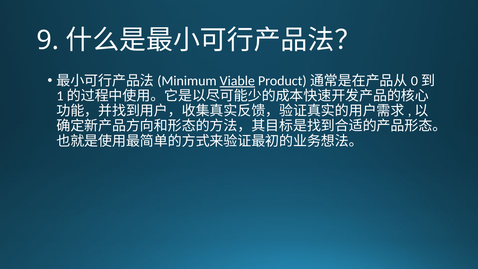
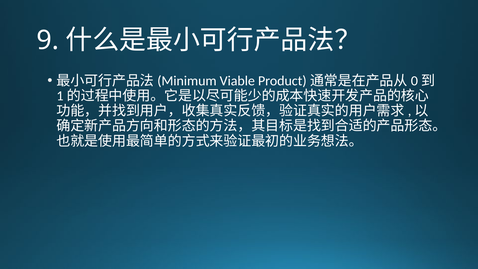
Viable underline: present -> none (237, 81)
